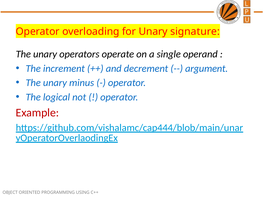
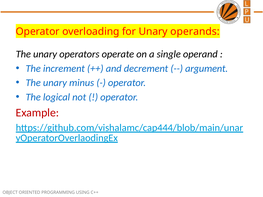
signature: signature -> operands (195, 32)
